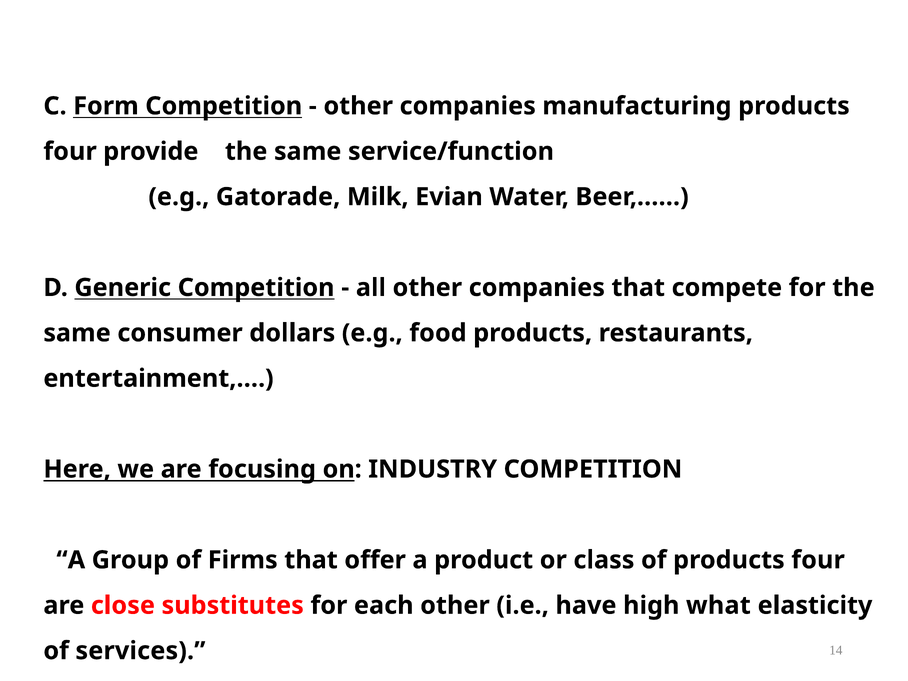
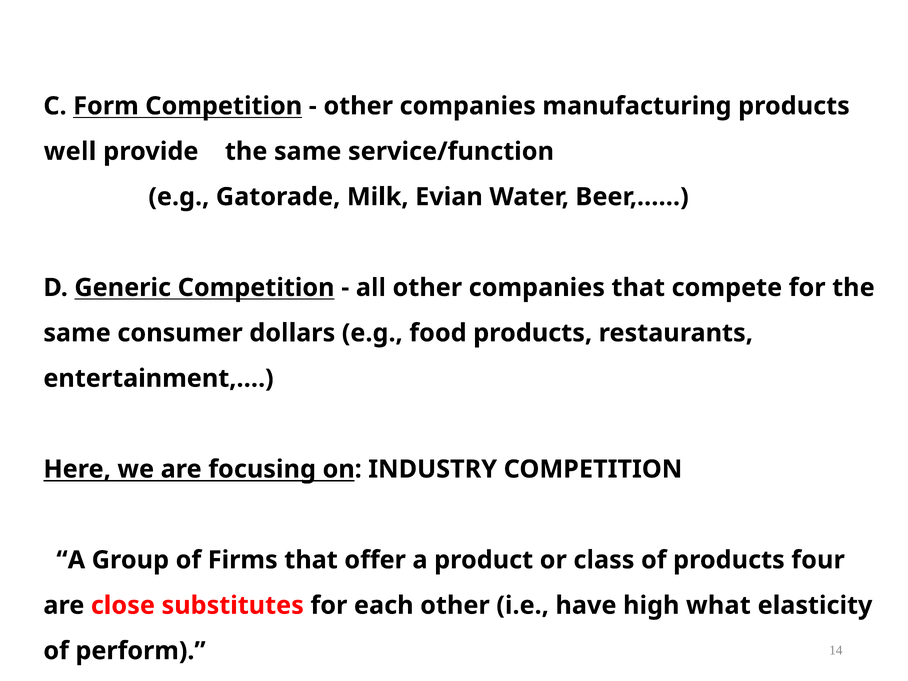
four: four -> well (70, 151)
services: services -> perform (141, 651)
